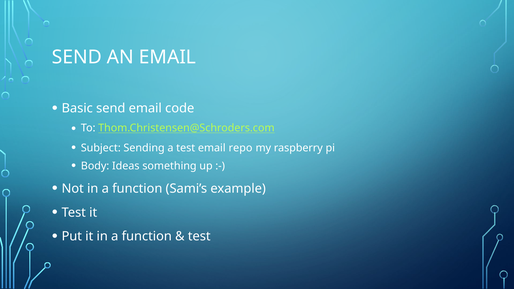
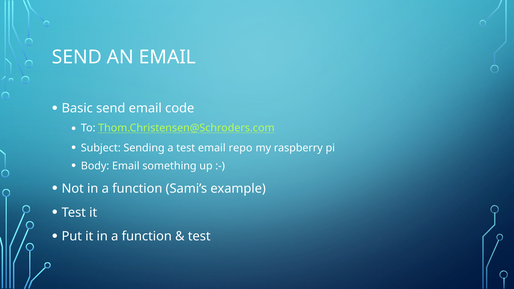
Body Ideas: Ideas -> Email (126, 166)
